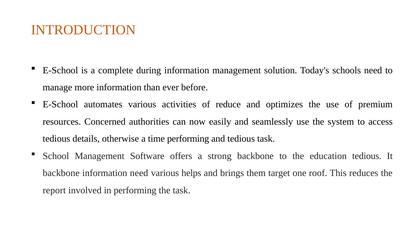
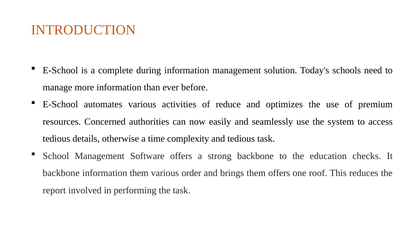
time performing: performing -> complexity (188, 139)
education tedious: tedious -> checks (367, 156)
information need: need -> them (139, 173)
helps: helps -> order (191, 173)
them target: target -> offers (279, 173)
